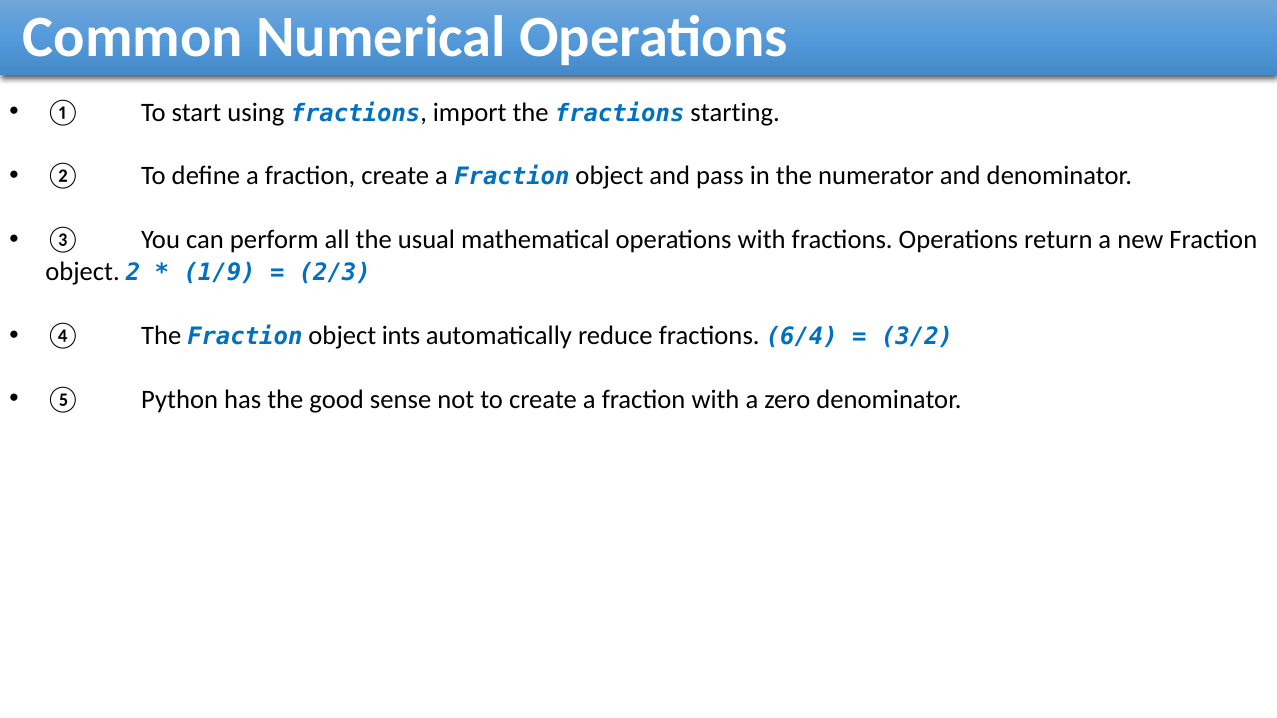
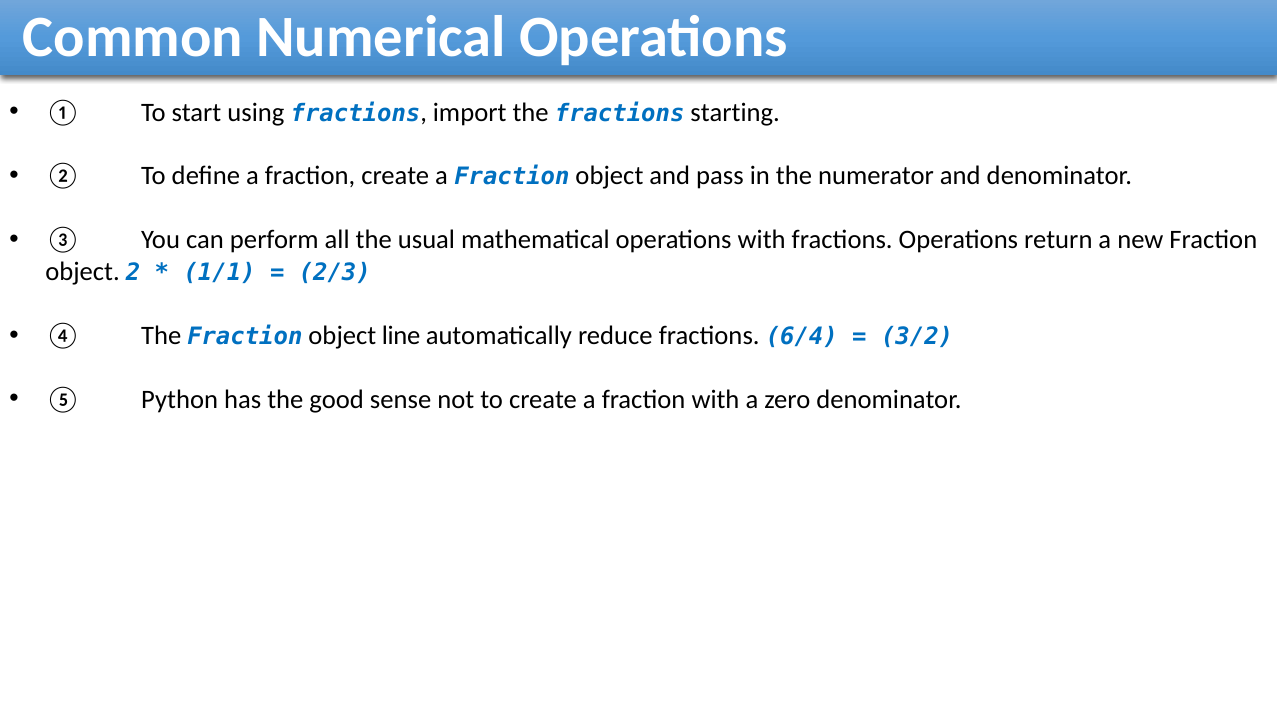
1/9: 1/9 -> 1/1 (220, 273)
ints: ints -> line (401, 336)
